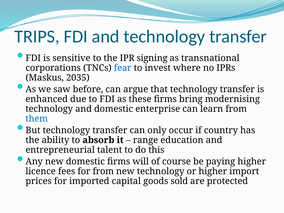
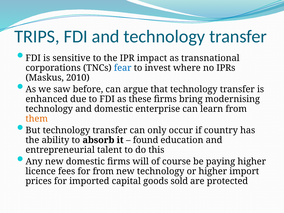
signing: signing -> impact (152, 58)
2035: 2035 -> 2010 (78, 78)
them colour: blue -> orange (37, 119)
range: range -> found (146, 140)
